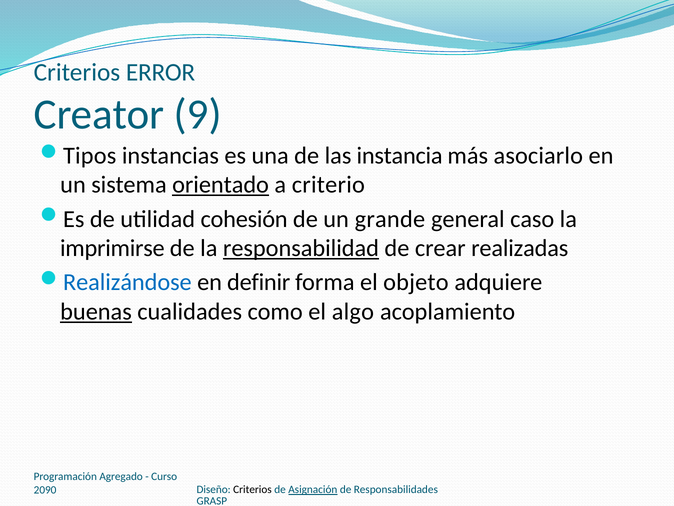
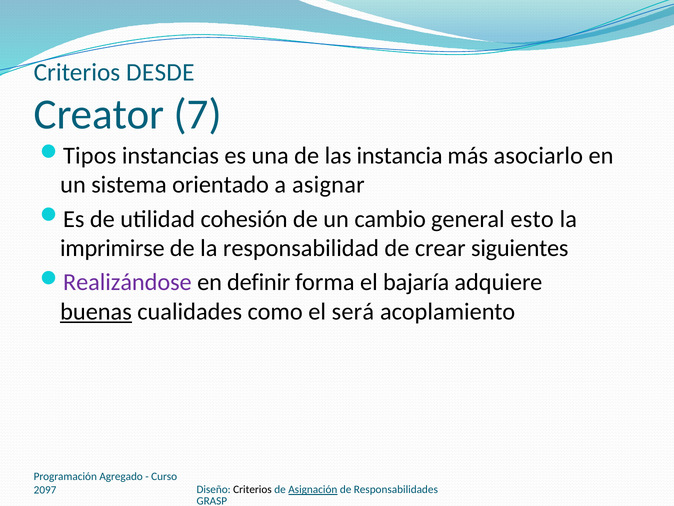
ERROR: ERROR -> DESDE (160, 72)
9: 9 -> 7 (198, 114)
orientado underline: present -> none (221, 185)
criterio: criterio -> asignar (328, 185)
grande: grande -> cambio (390, 219)
caso: caso -> esto (532, 219)
responsabilidad underline: present -> none (301, 248)
realizadas: realizadas -> siguientes (520, 248)
Realizándose colour: blue -> purple (127, 282)
objeto: objeto -> bajaría (416, 282)
algo: algo -> será (353, 311)
2090: 2090 -> 2097 (45, 489)
